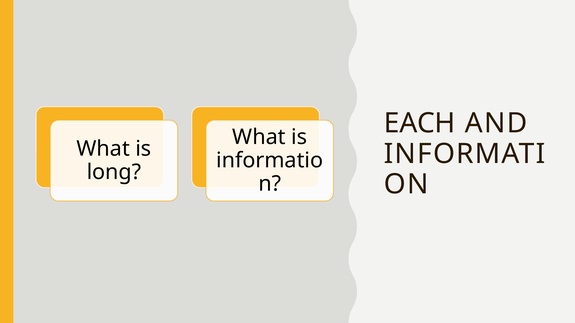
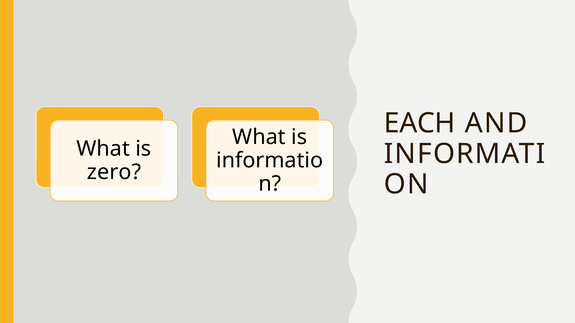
long: long -> zero (114, 172)
